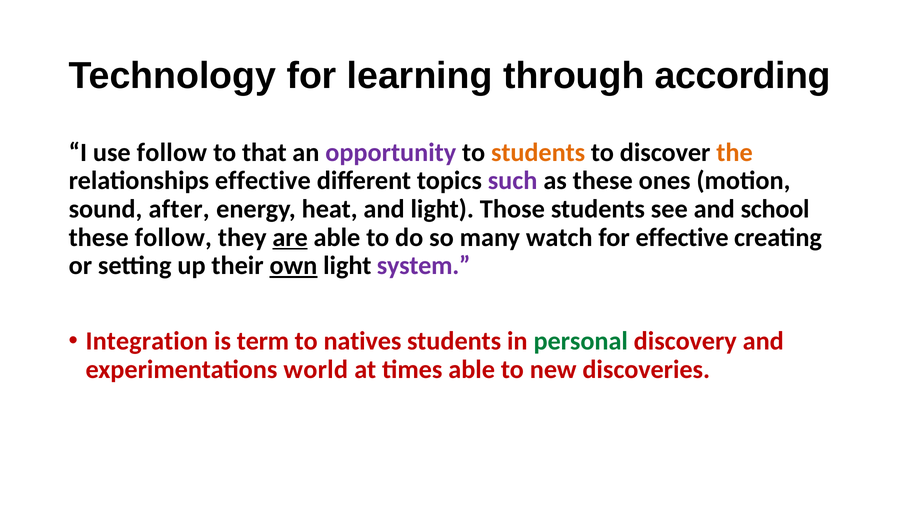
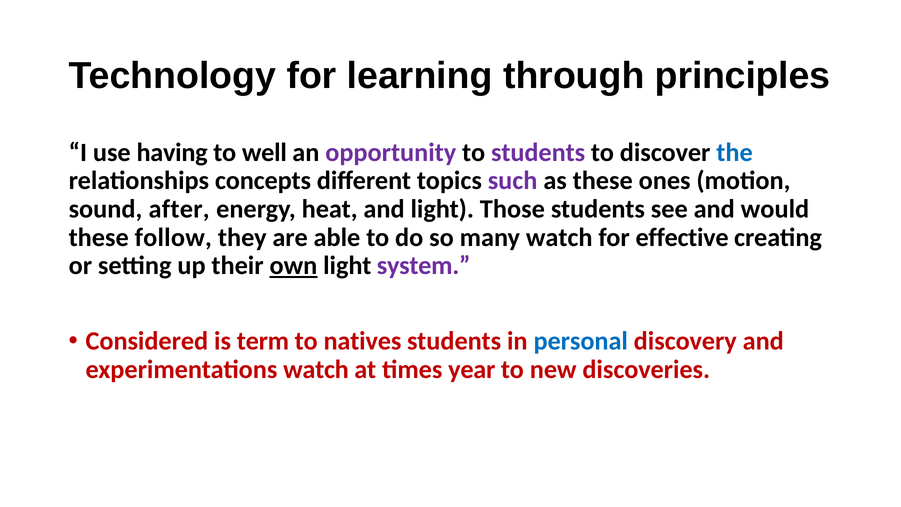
according: according -> principles (743, 76)
use follow: follow -> having (172, 152)
that: that -> well (264, 152)
students colour: orange -> purple (538, 152)
the colour: orange -> blue (735, 152)
relationships effective: effective -> concepts (263, 181)
school: school -> would (775, 209)
are underline: present -> none (290, 237)
Integration: Integration -> Considered (147, 341)
personal colour: green -> blue (581, 341)
experimentations world: world -> watch (316, 369)
times able: able -> year (472, 369)
